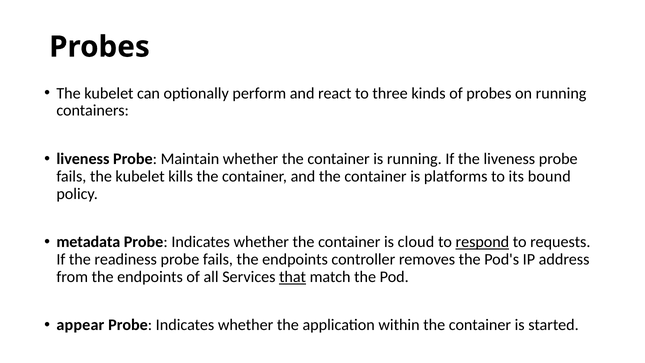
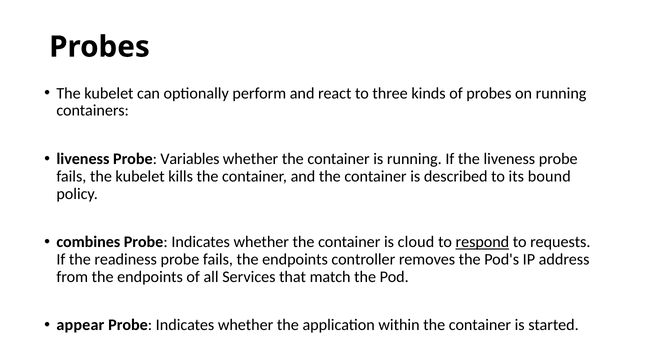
Maintain: Maintain -> Variables (190, 159)
platforms: platforms -> described (456, 176)
metadata: metadata -> combines (88, 242)
that underline: present -> none (293, 277)
